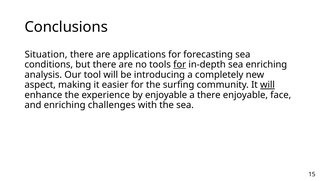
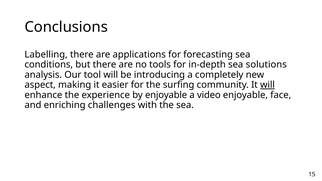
Situation: Situation -> Labelling (46, 54)
for underline: present -> none (180, 65)
sea enriching: enriching -> solutions (266, 65)
a there: there -> video (209, 95)
